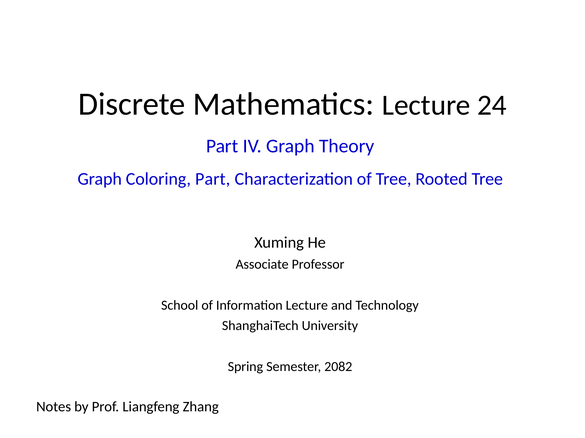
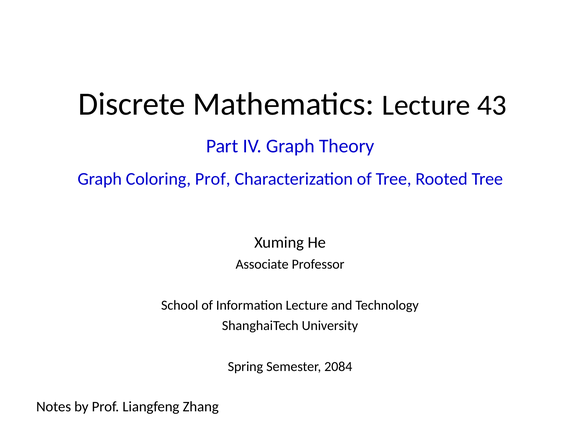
24: 24 -> 43 (492, 105)
Coloring Part: Part -> Prof (213, 179)
2082: 2082 -> 2084 (338, 367)
